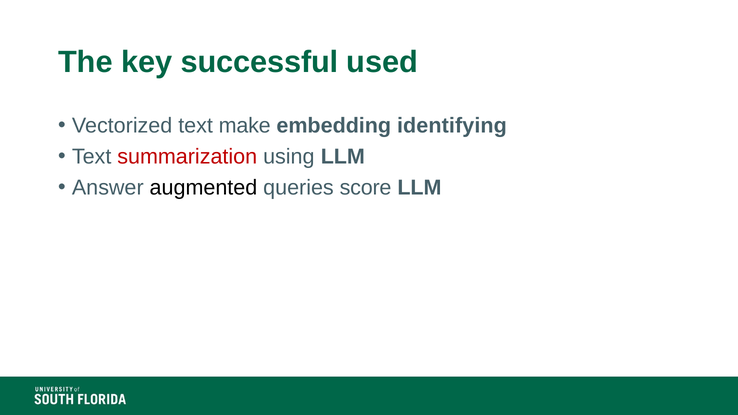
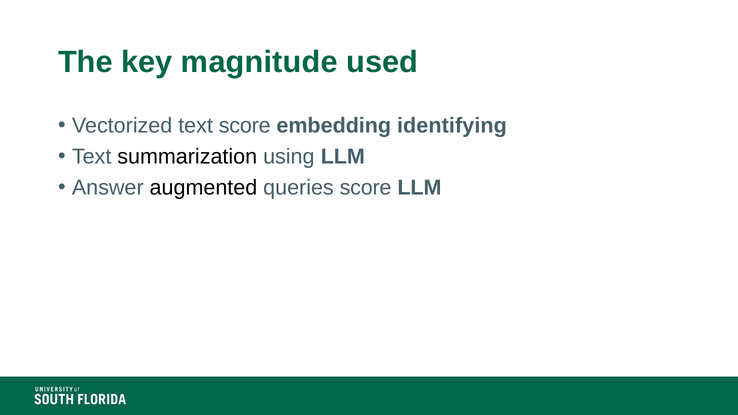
successful: successful -> magnitude (259, 62)
text make: make -> score (245, 126)
summarization colour: red -> black (187, 157)
